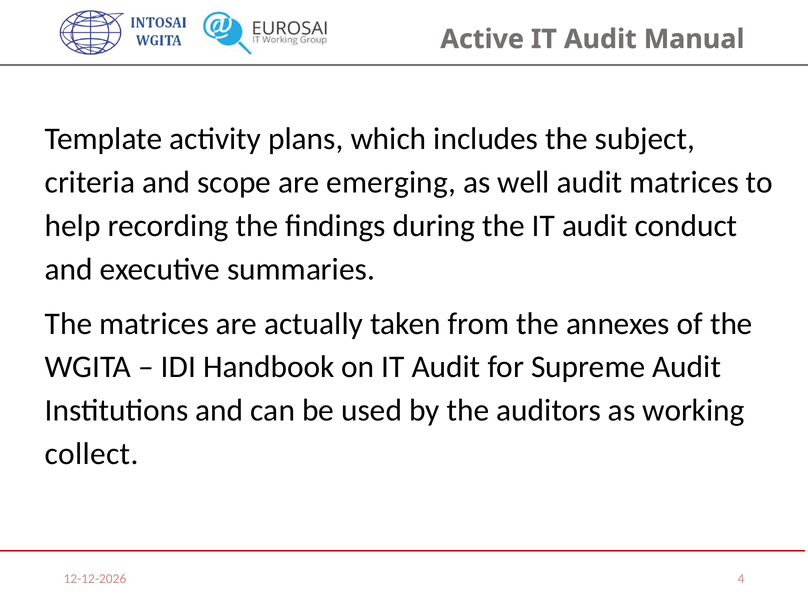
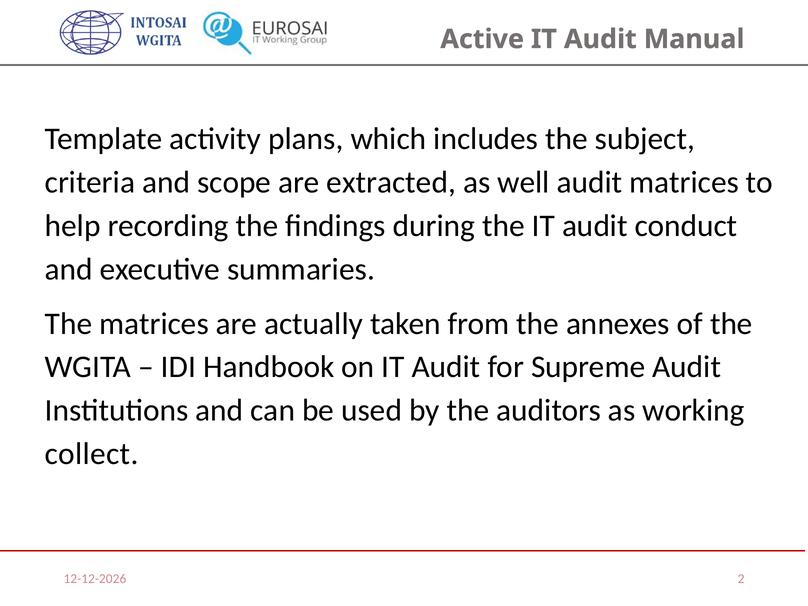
emerging: emerging -> extracted (391, 182)
4: 4 -> 2 (741, 579)
